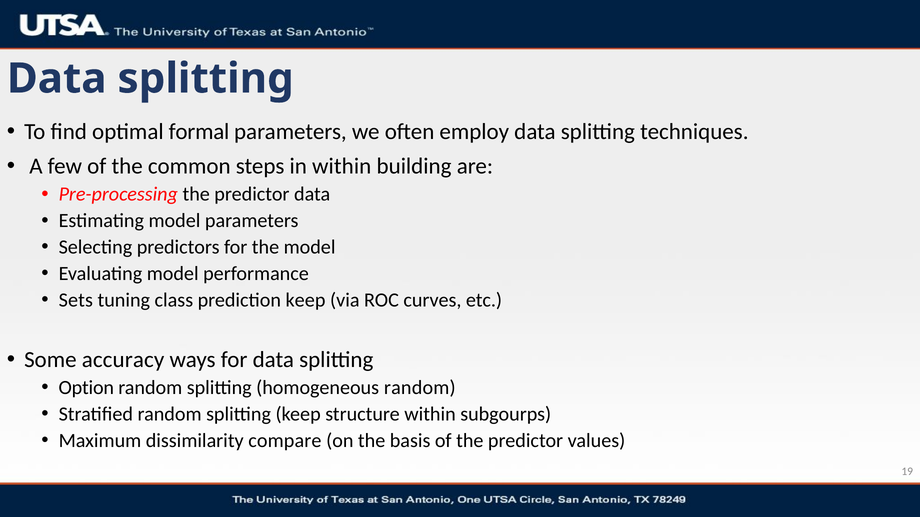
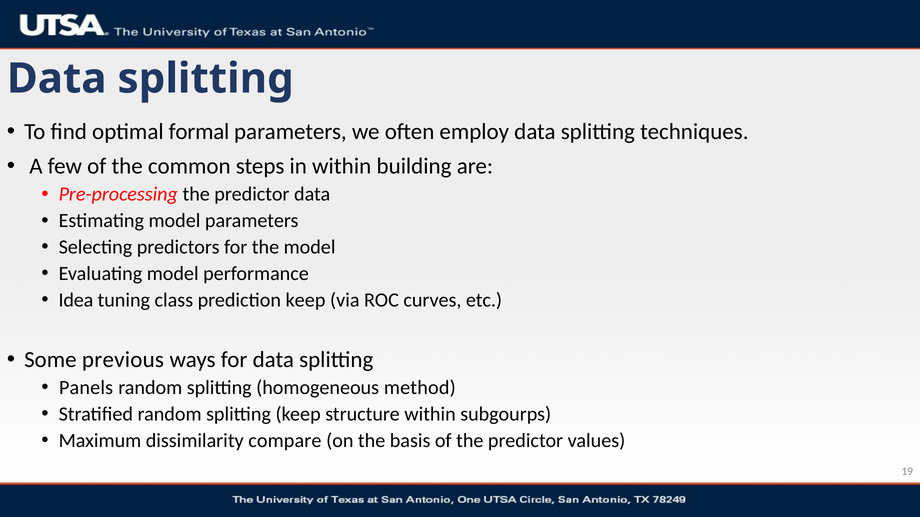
Sets: Sets -> Idea (76, 300)
accuracy: accuracy -> previous (123, 360)
Option: Option -> Panels (86, 388)
homogeneous random: random -> method (420, 388)
